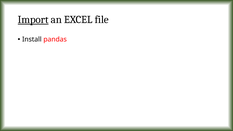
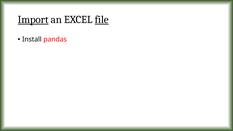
file underline: none -> present (102, 20)
